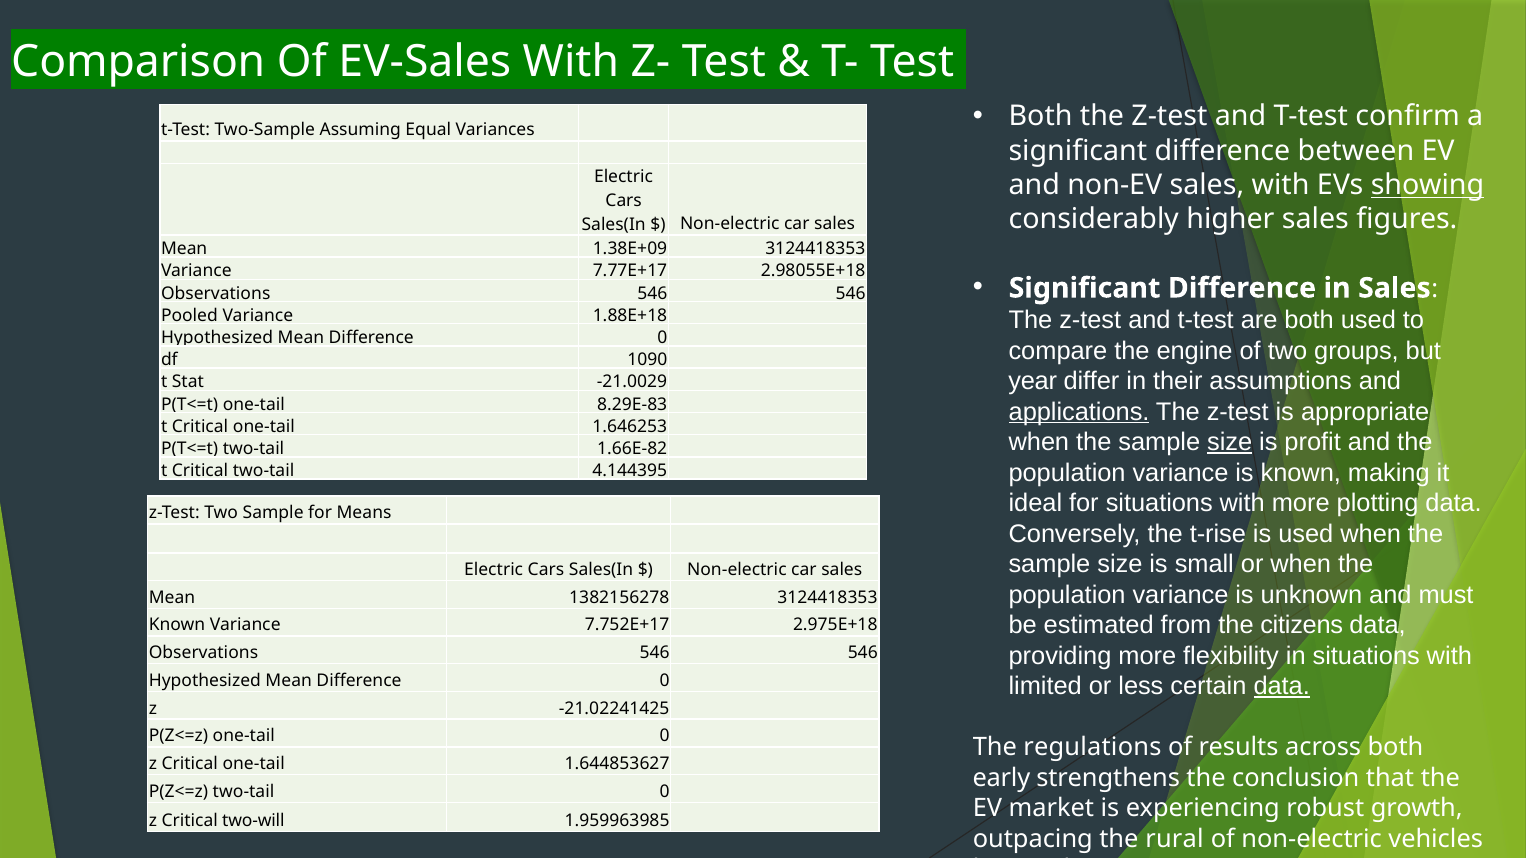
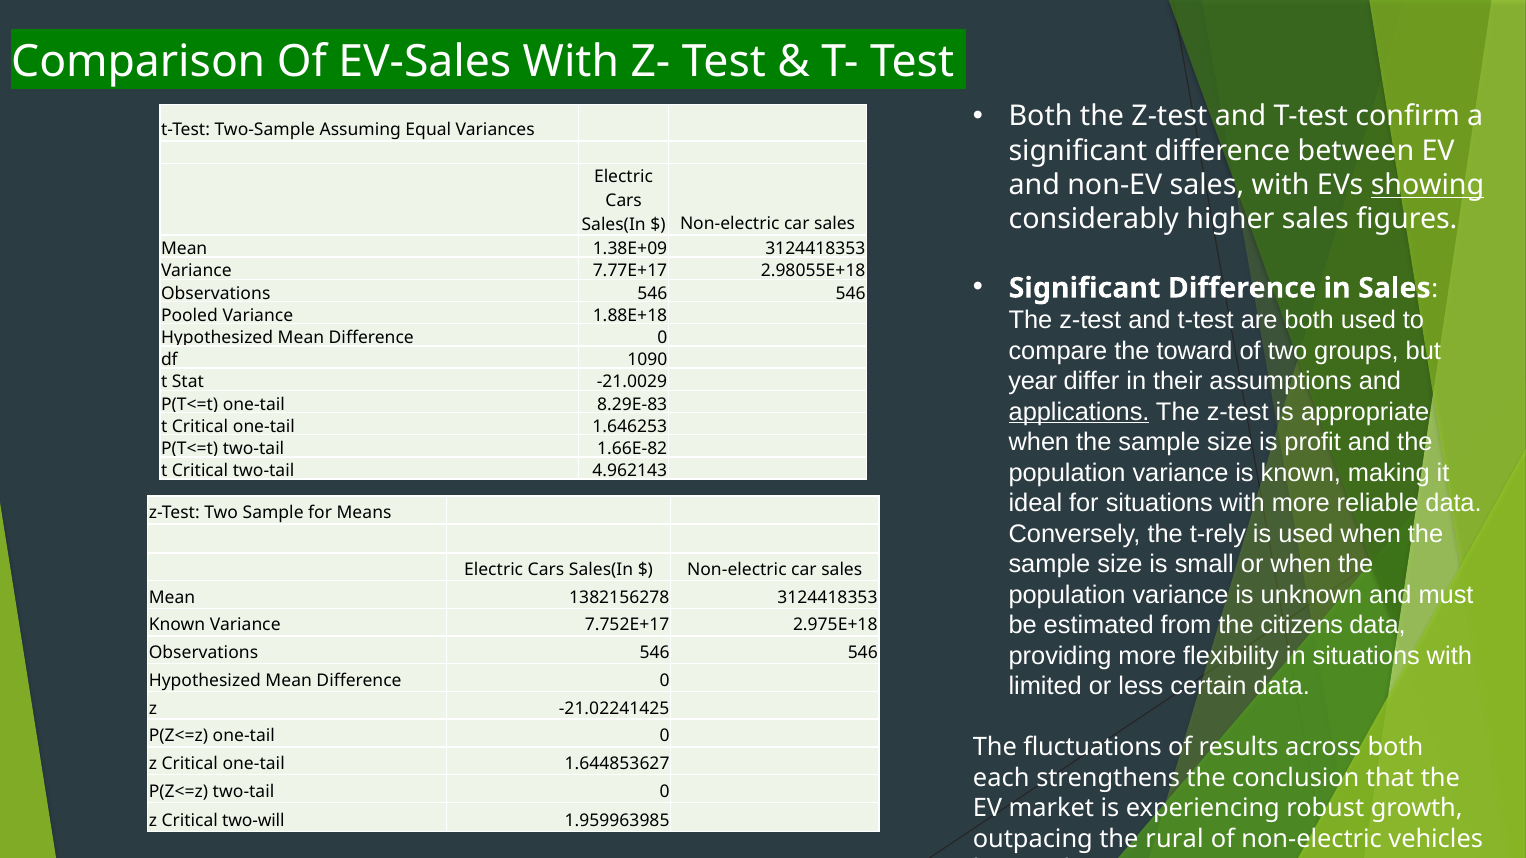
engine: engine -> toward (1195, 351)
size underline: present -> none (1230, 442)
4.144395: 4.144395 -> 4.962143 (630, 471)
plotting: plotting -> reliable (1378, 503)
t-rise: t-rise -> t-rely (1218, 534)
data underline: present -> none (1282, 686)
regulations: regulations -> fluctuations (1093, 747)
early: early -> each (1001, 778)
